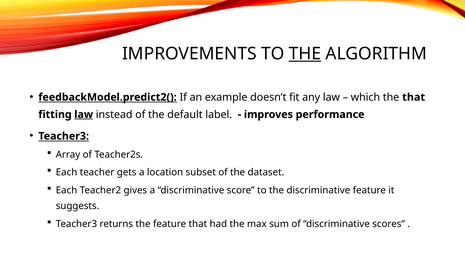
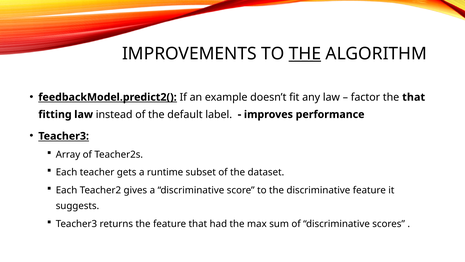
which: which -> factor (365, 97)
law underline: present -> none (84, 114)
location: location -> runtime (165, 172)
